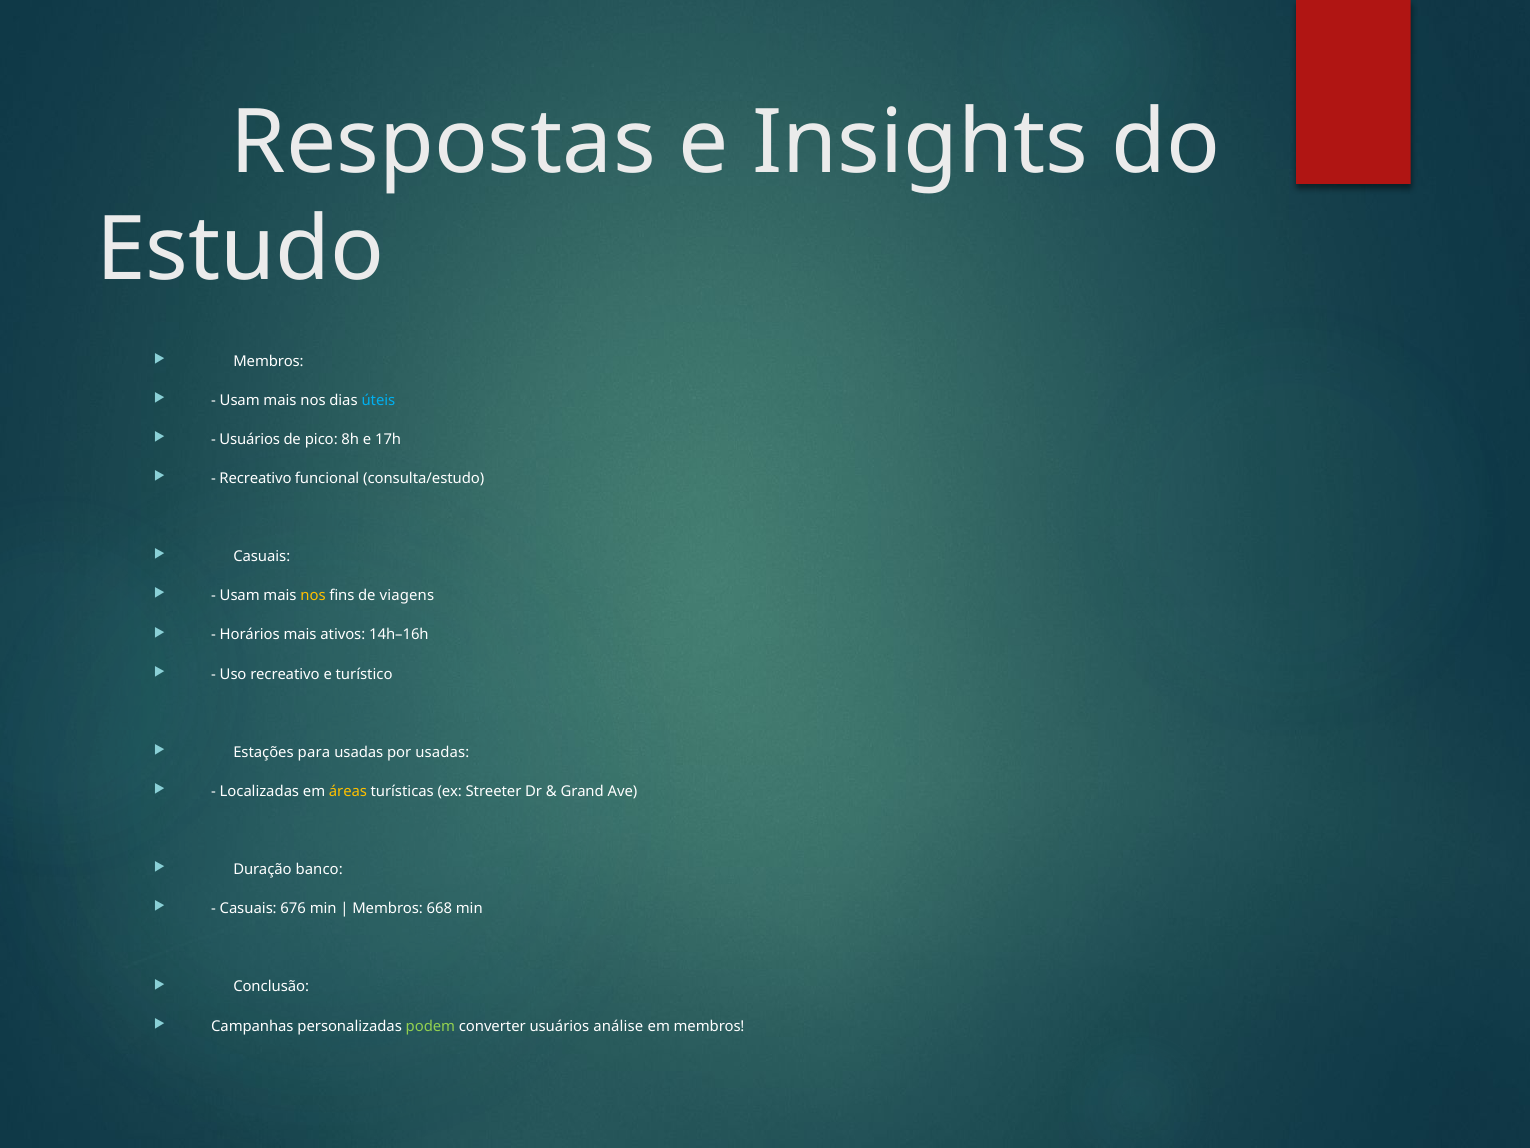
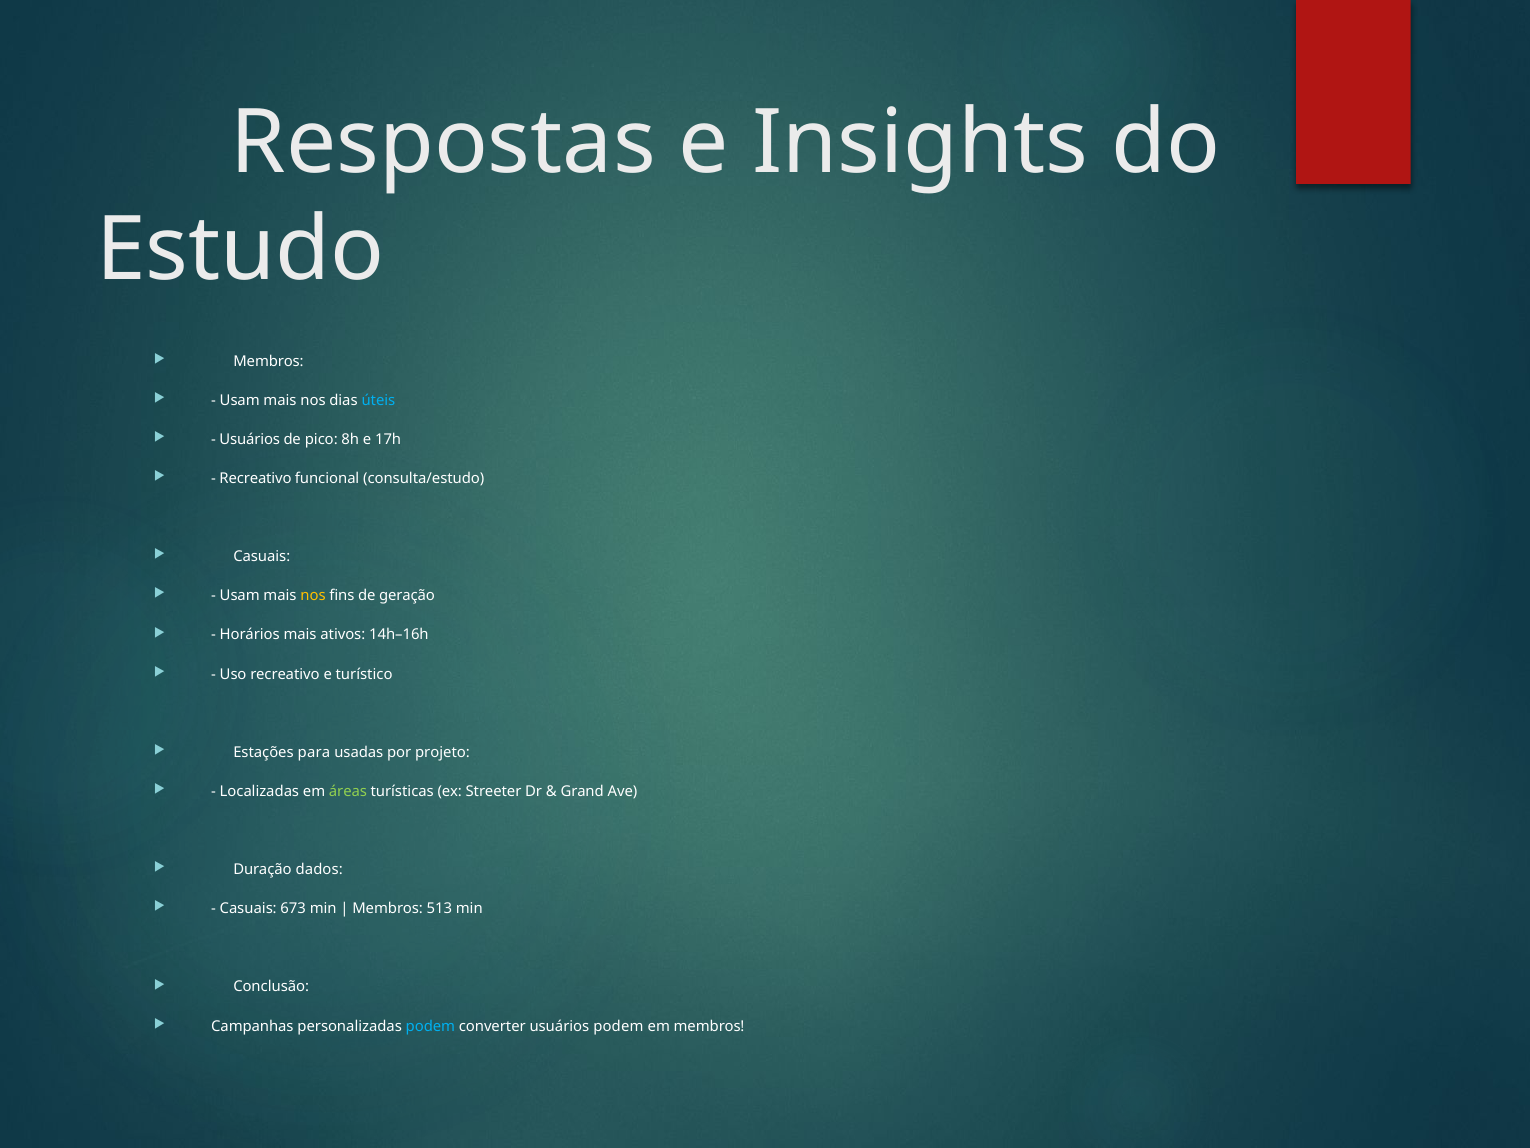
viagens: viagens -> geração (407, 596)
por usadas: usadas -> projeto (442, 752)
áreas colour: yellow -> light green (348, 791)
banco: banco -> dados (319, 869)
676: 676 -> 673 (293, 908)
668: 668 -> 513 (439, 908)
podem colour: light green -> light blue (430, 1026)
usuários análise: análise -> podem (618, 1026)
